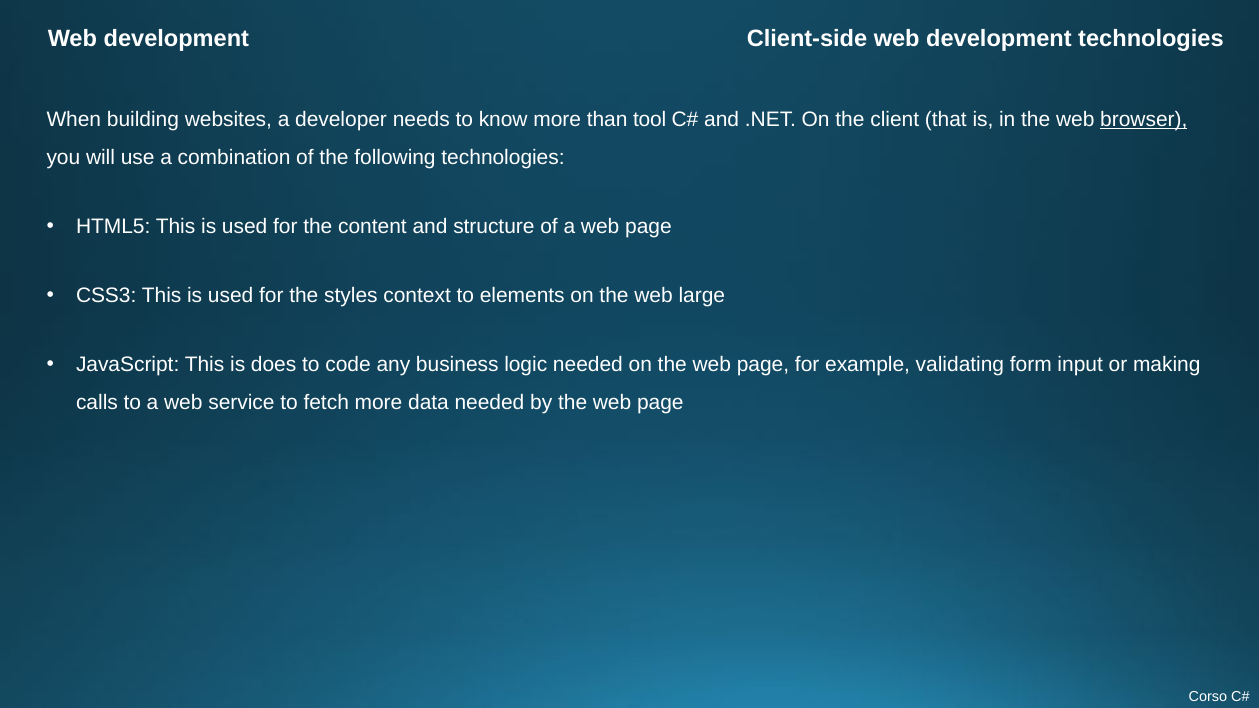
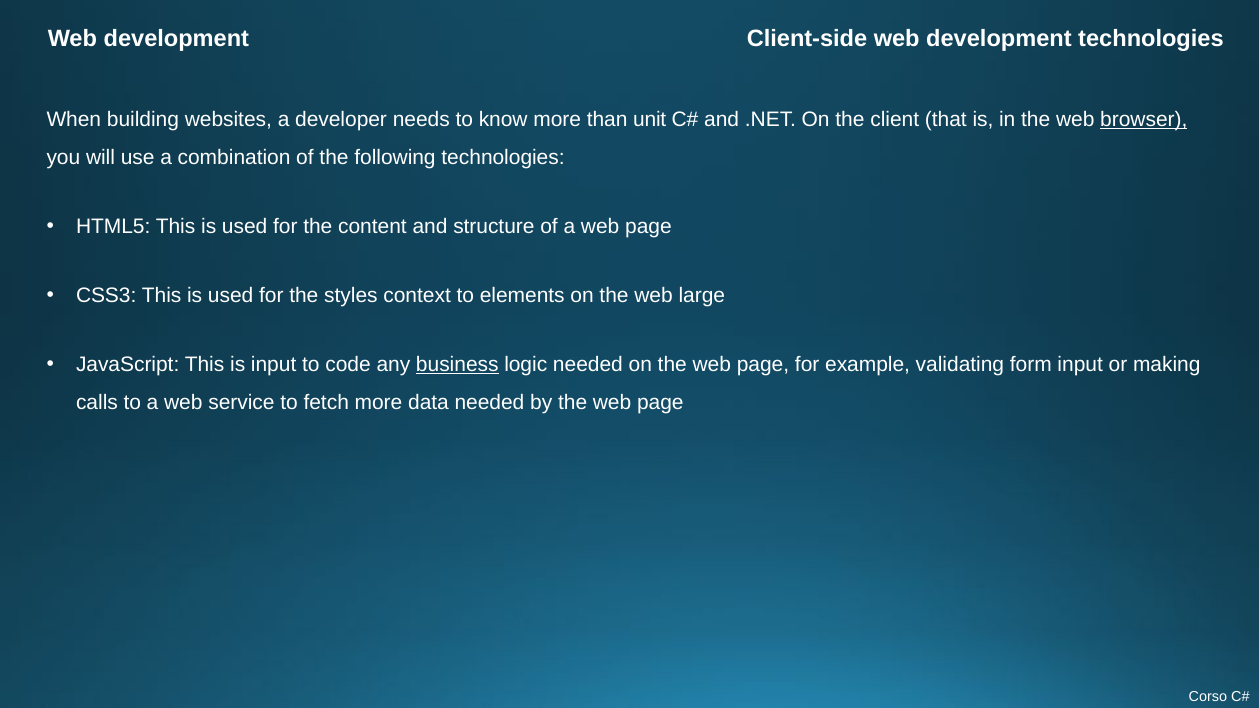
tool: tool -> unit (650, 120)
is does: does -> input (274, 365)
business underline: none -> present (457, 365)
